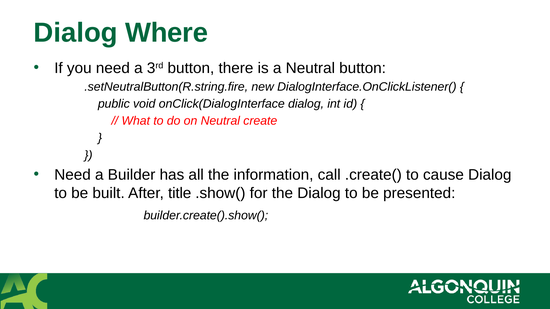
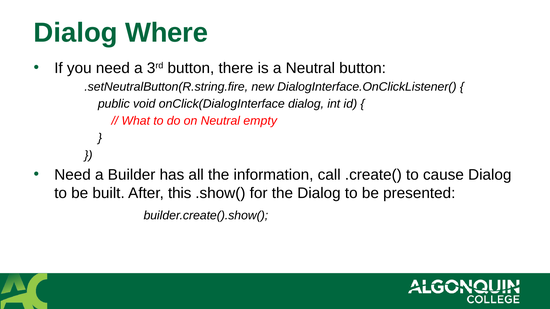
create: create -> empty (260, 121)
title: title -> this (180, 193)
